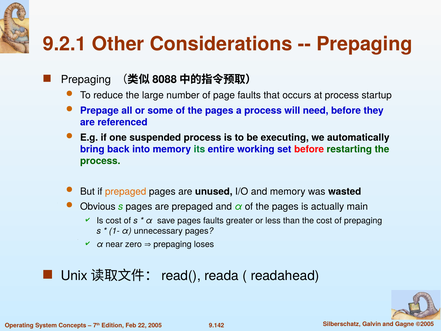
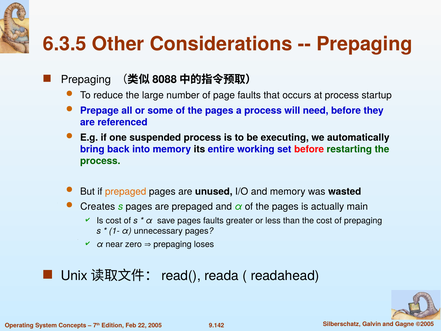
9.2.1: 9.2.1 -> 6.3.5 (65, 44)
its colour: green -> black (199, 149)
Obvious: Obvious -> Creates (98, 206)
